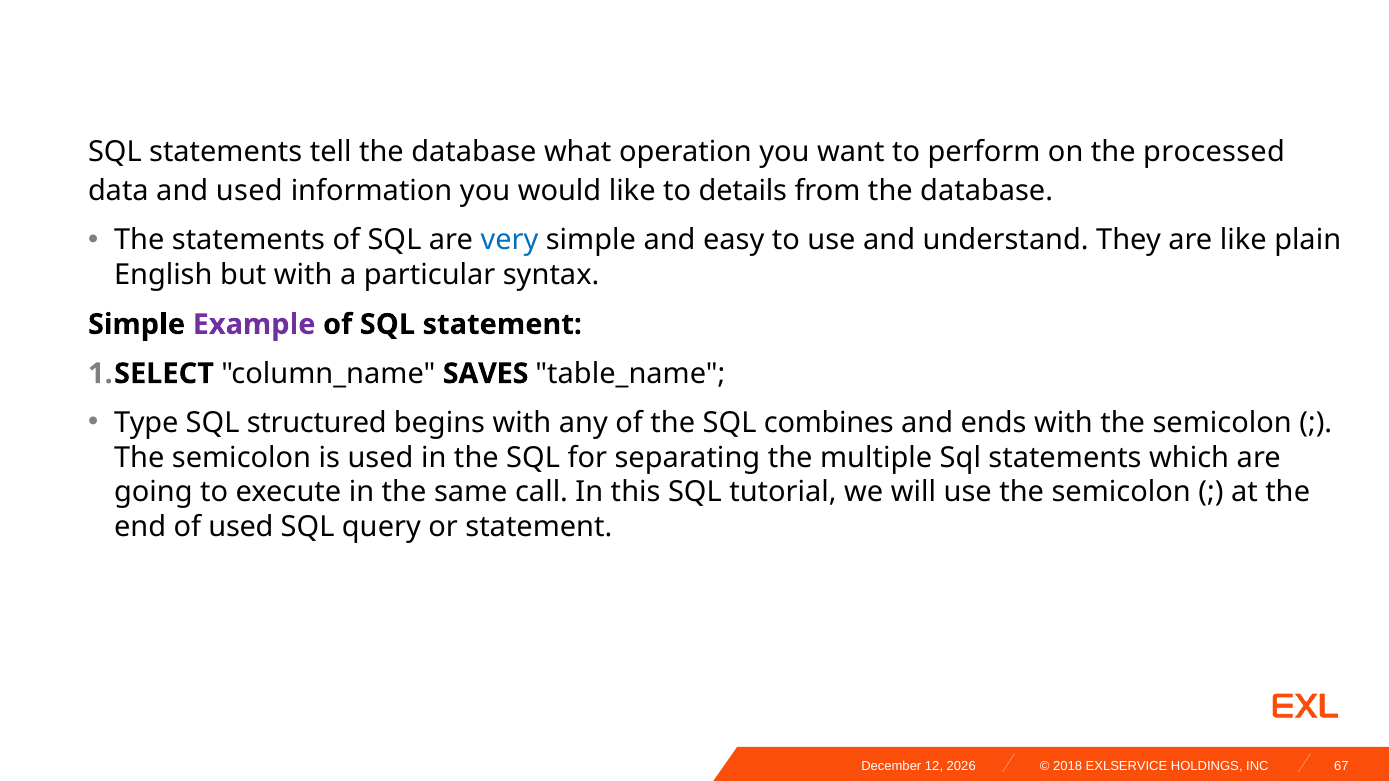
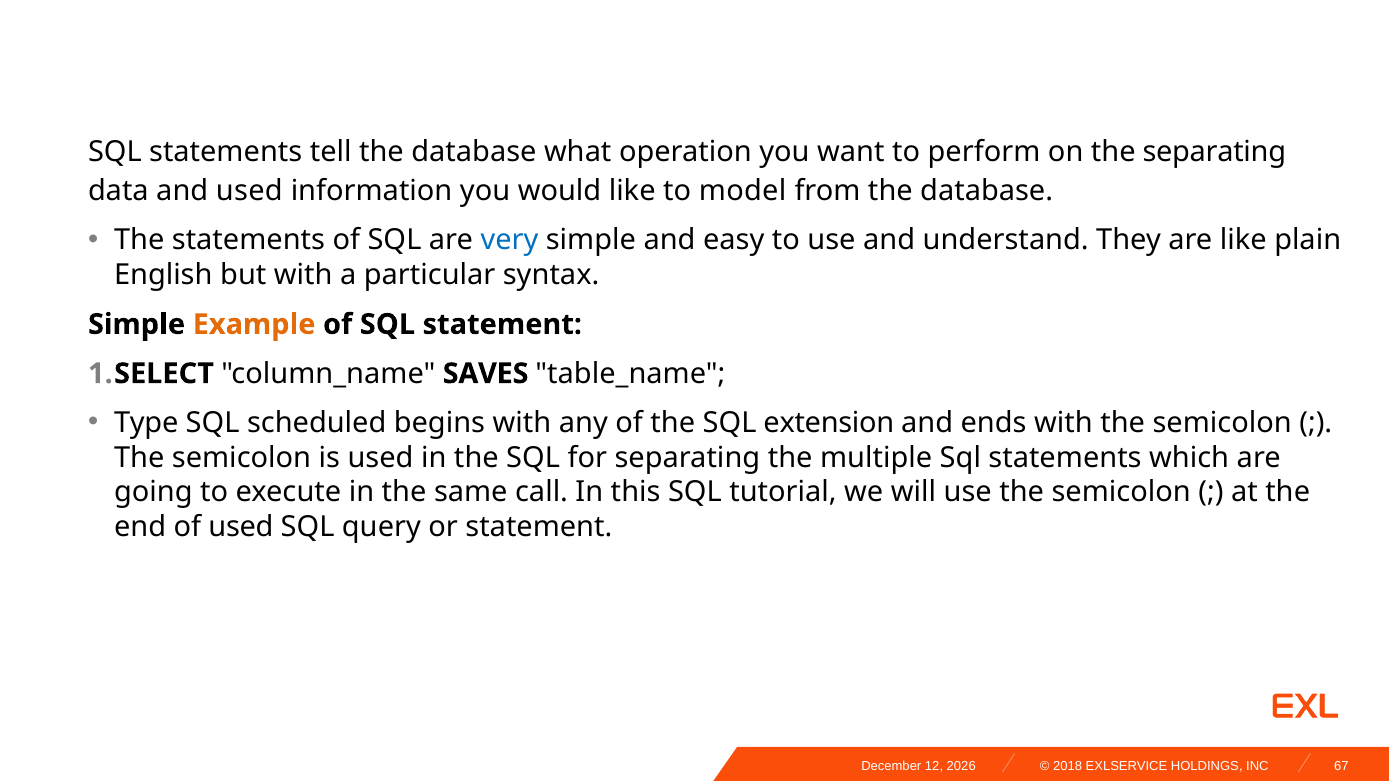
the processed: processed -> separating (1214, 152)
details: details -> model (743, 191)
Example colour: purple -> orange (254, 324)
structured: structured -> scheduled (317, 423)
combines: combines -> extension (829, 423)
